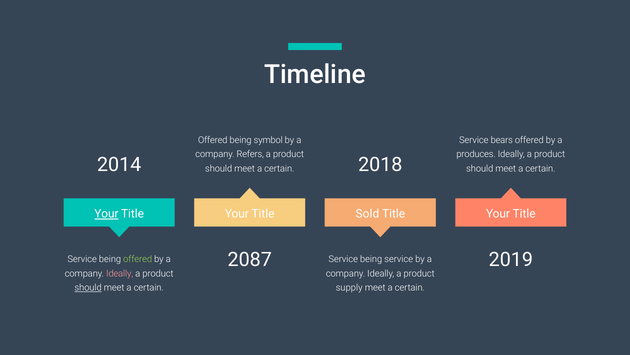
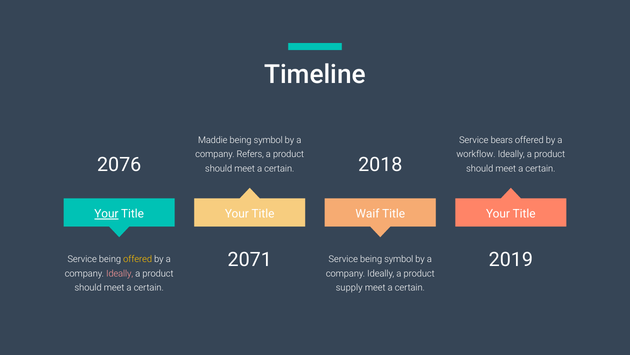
Offered: Offered -> Maddie (213, 140)
produces: produces -> workflow (476, 154)
2014: 2014 -> 2076 (119, 165)
Sold: Sold -> Waif (367, 214)
2087: 2087 -> 2071 (250, 259)
offered colour: light green -> yellow (138, 259)
Service being service: service -> symbol (399, 259)
should underline: present -> none (88, 287)
